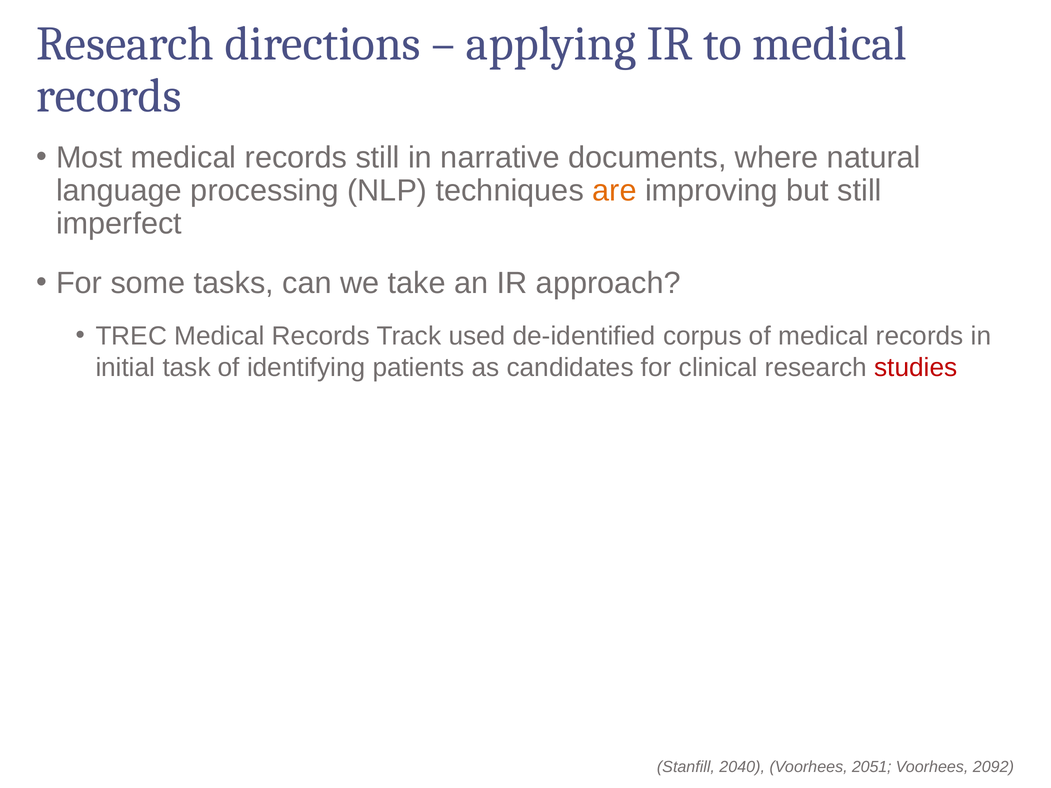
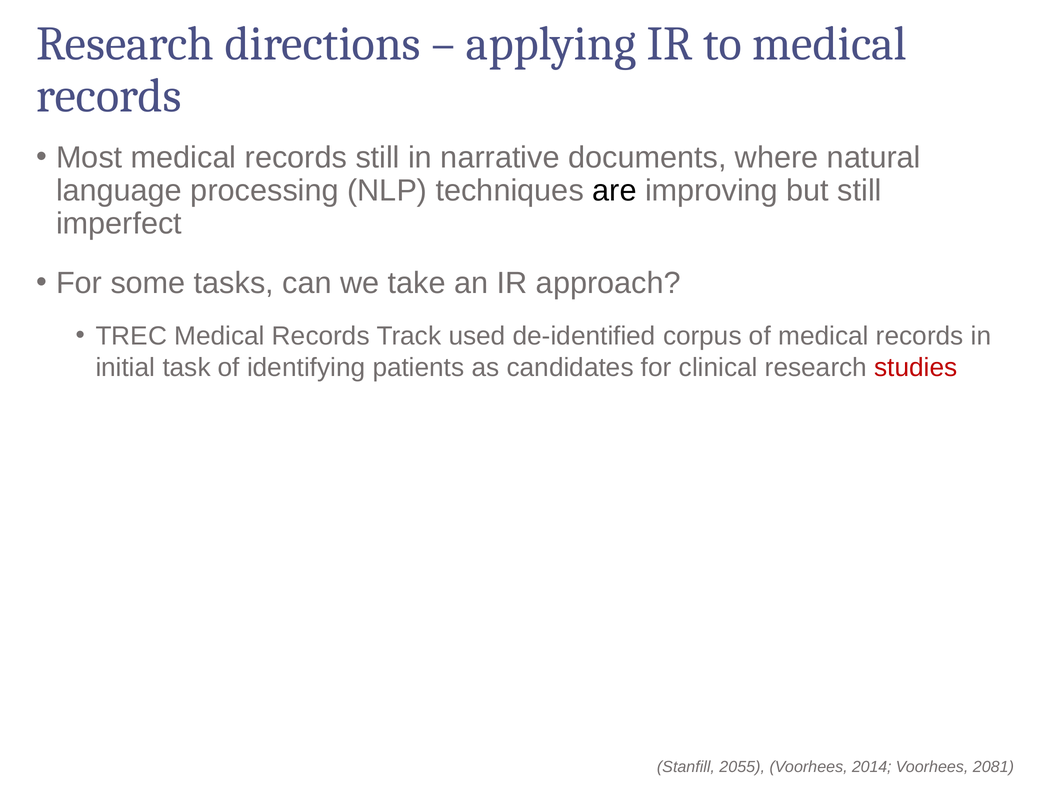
are colour: orange -> black (614, 191)
2040: 2040 -> 2055 (742, 767)
2051: 2051 -> 2014 (872, 767)
2092: 2092 -> 2081 (993, 767)
